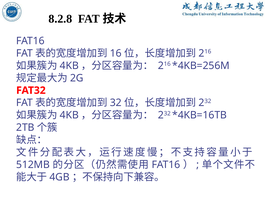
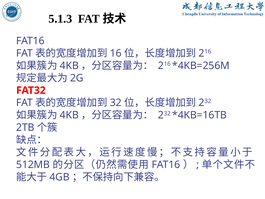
8.2.8: 8.2.8 -> 5.1.3 (60, 19)
